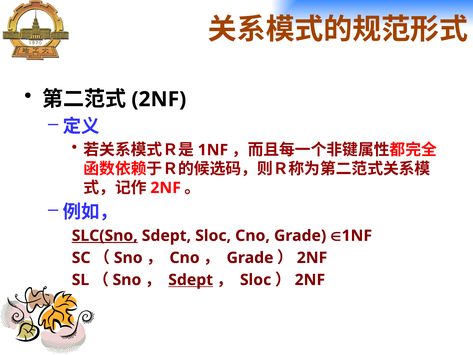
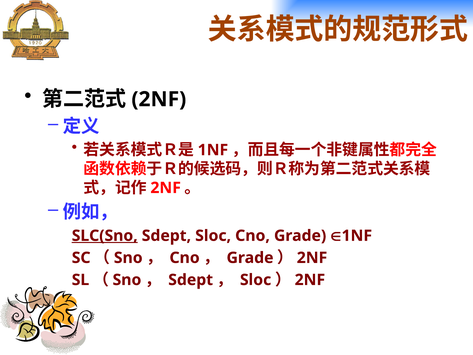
Sdept underline: present -> none (191, 280)
